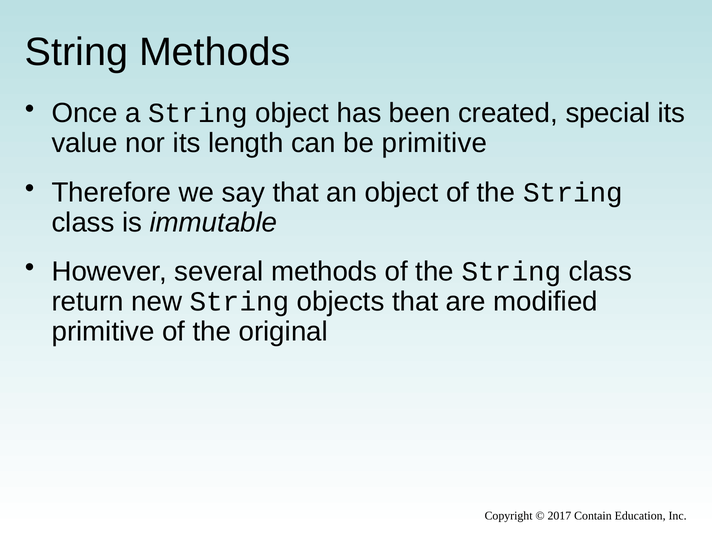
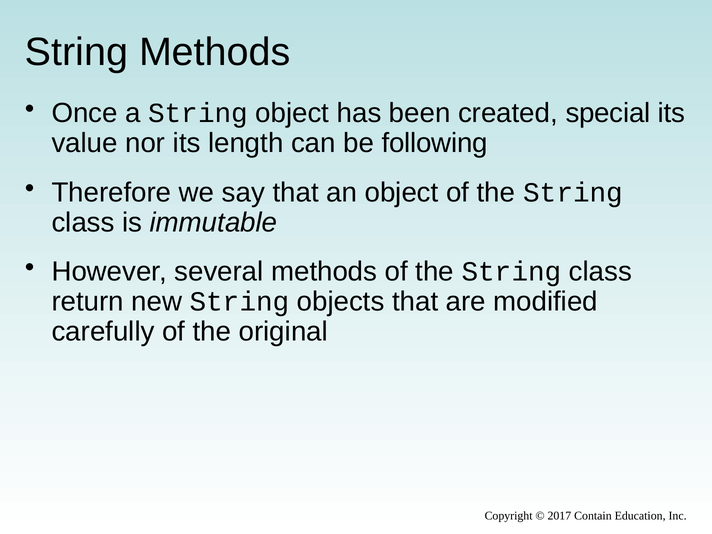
be primitive: primitive -> following (435, 143)
primitive: primitive -> carefully (103, 331)
